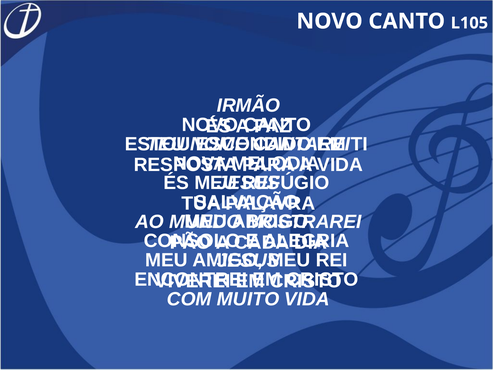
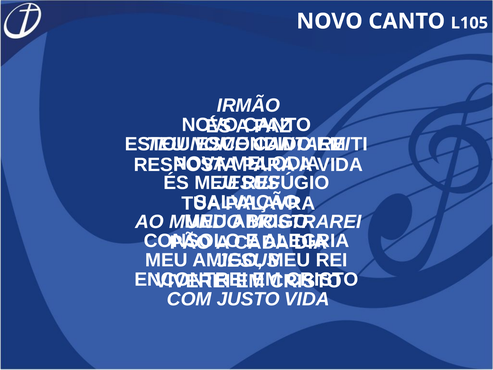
MUITO: MUITO -> JUSTO (248, 299)
